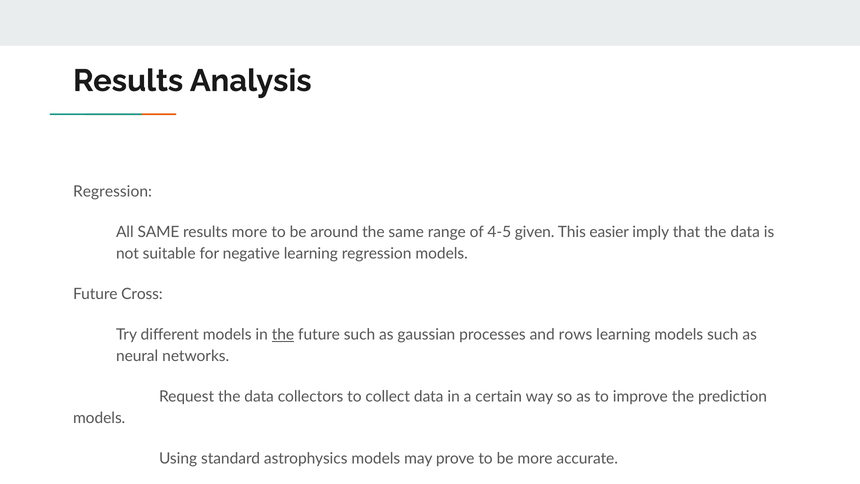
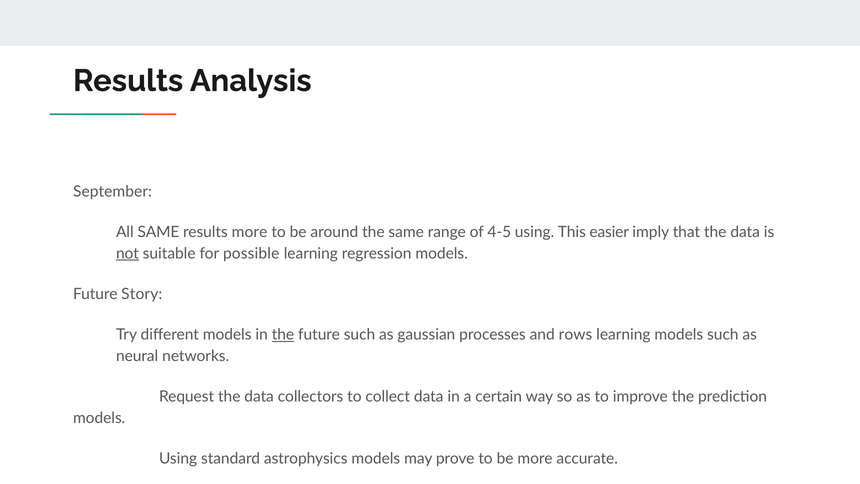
Regression: Regression -> September (113, 191)
4-5 given: given -> using (535, 232)
not underline: none -> present (127, 253)
negative: negative -> possible (251, 253)
Cross: Cross -> Story (142, 294)
